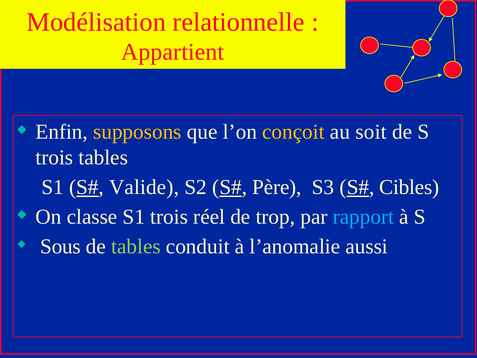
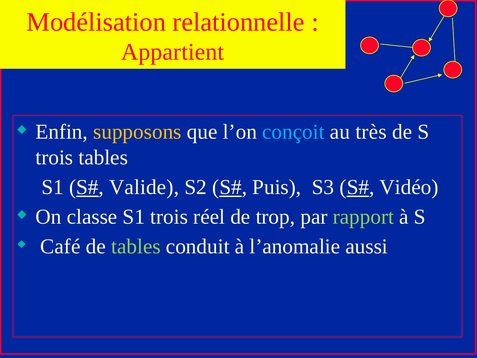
conçoit colour: yellow -> light blue (293, 132)
soit: soit -> très (371, 132)
Père: Père -> Puis (277, 187)
Cibles: Cibles -> Vidéo (409, 187)
rapport colour: light blue -> light green (363, 217)
Sous: Sous -> Café (60, 246)
